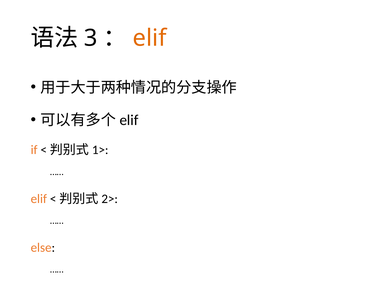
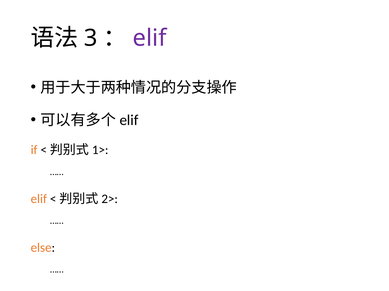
elif colour: orange -> purple (150, 38)
